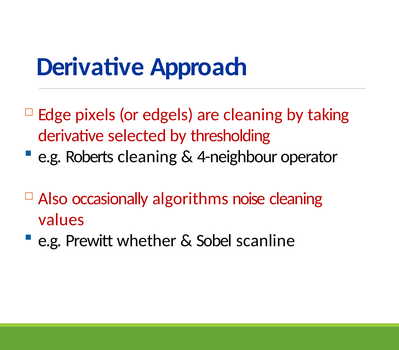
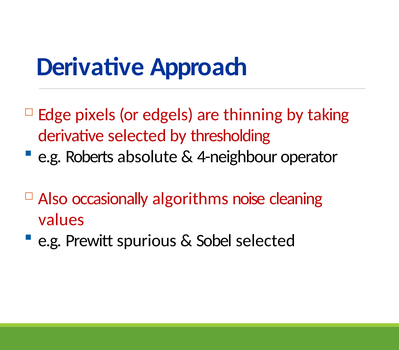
are cleaning: cleaning -> thinning (253, 115)
Roberts cleaning: cleaning -> absolute (148, 157)
whether: whether -> spurious (147, 241)
Sobel scanline: scanline -> selected (266, 241)
